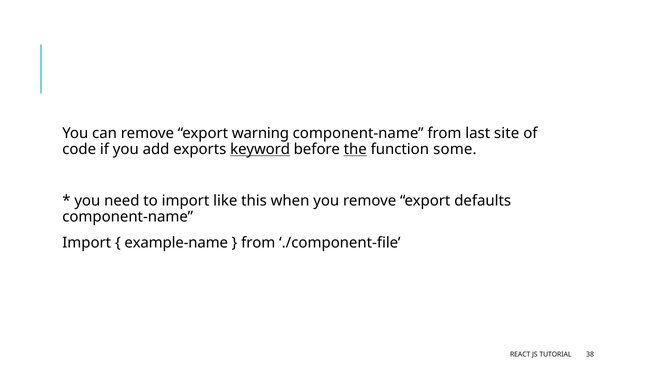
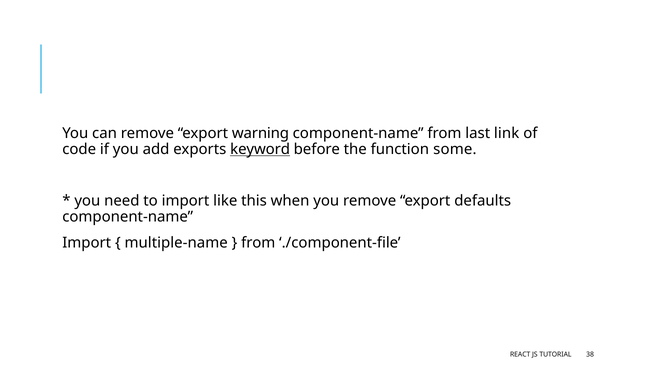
site: site -> link (507, 133)
the underline: present -> none (355, 149)
example-name: example-name -> multiple-name (176, 243)
